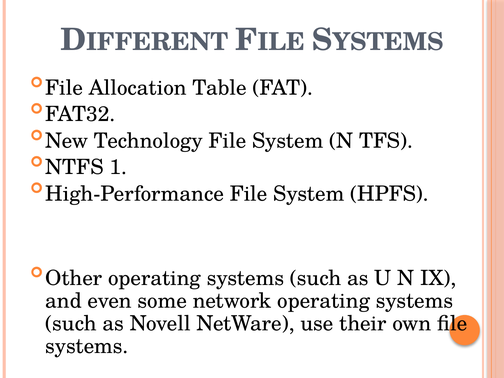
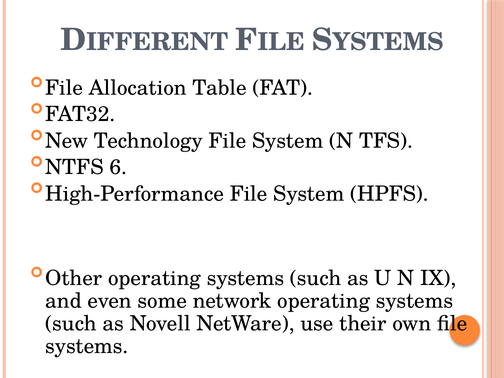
1: 1 -> 6 (118, 167)
